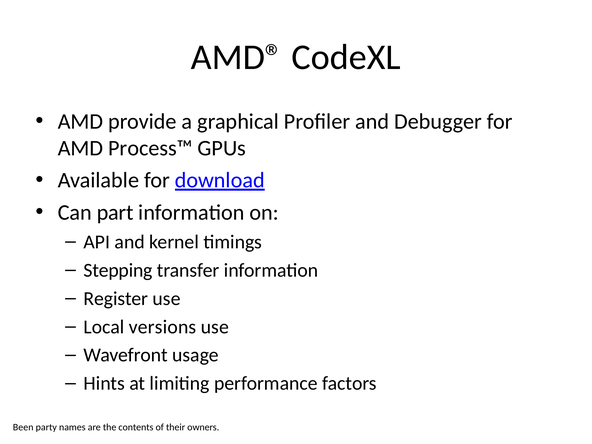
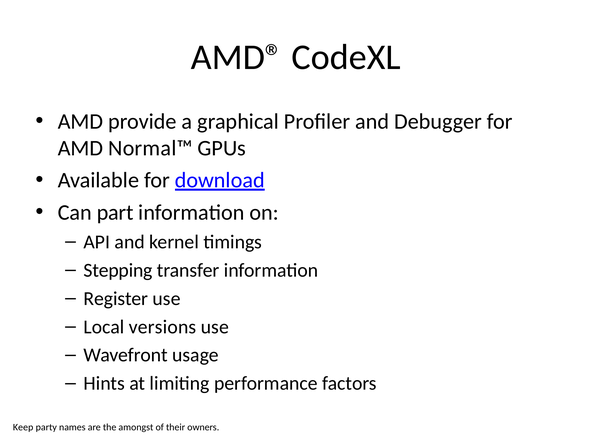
Process™: Process™ -> Normal™ (150, 148)
Been: Been -> Keep (23, 427)
contents: contents -> amongst (136, 427)
